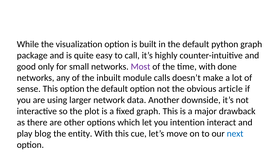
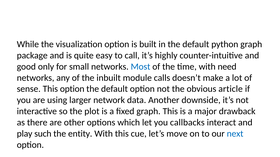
Most colour: purple -> blue (141, 67)
done: done -> need (227, 67)
intention: intention -> callbacks (187, 123)
blog: blog -> such (43, 134)
